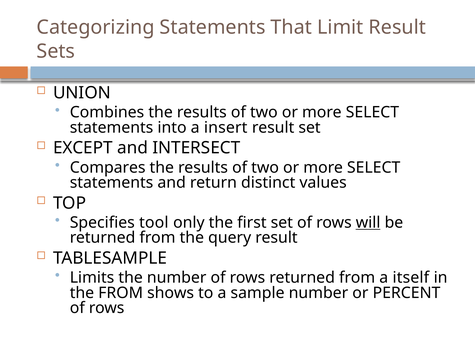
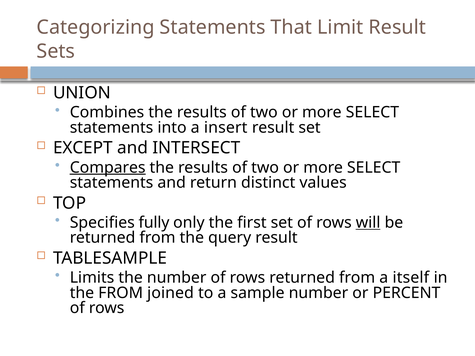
Compares underline: none -> present (108, 168)
tool: tool -> fully (154, 223)
shows: shows -> joined (171, 293)
